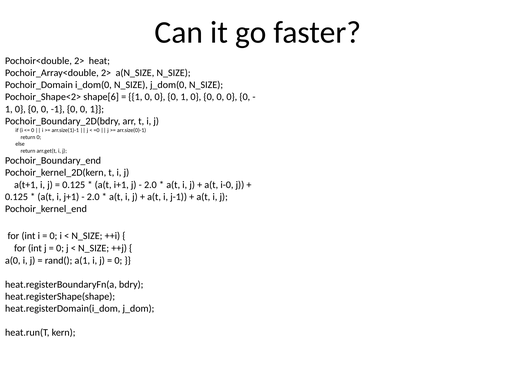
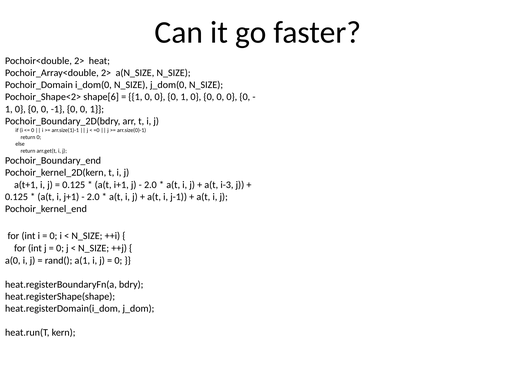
i-0: i-0 -> i-3 (227, 185)
